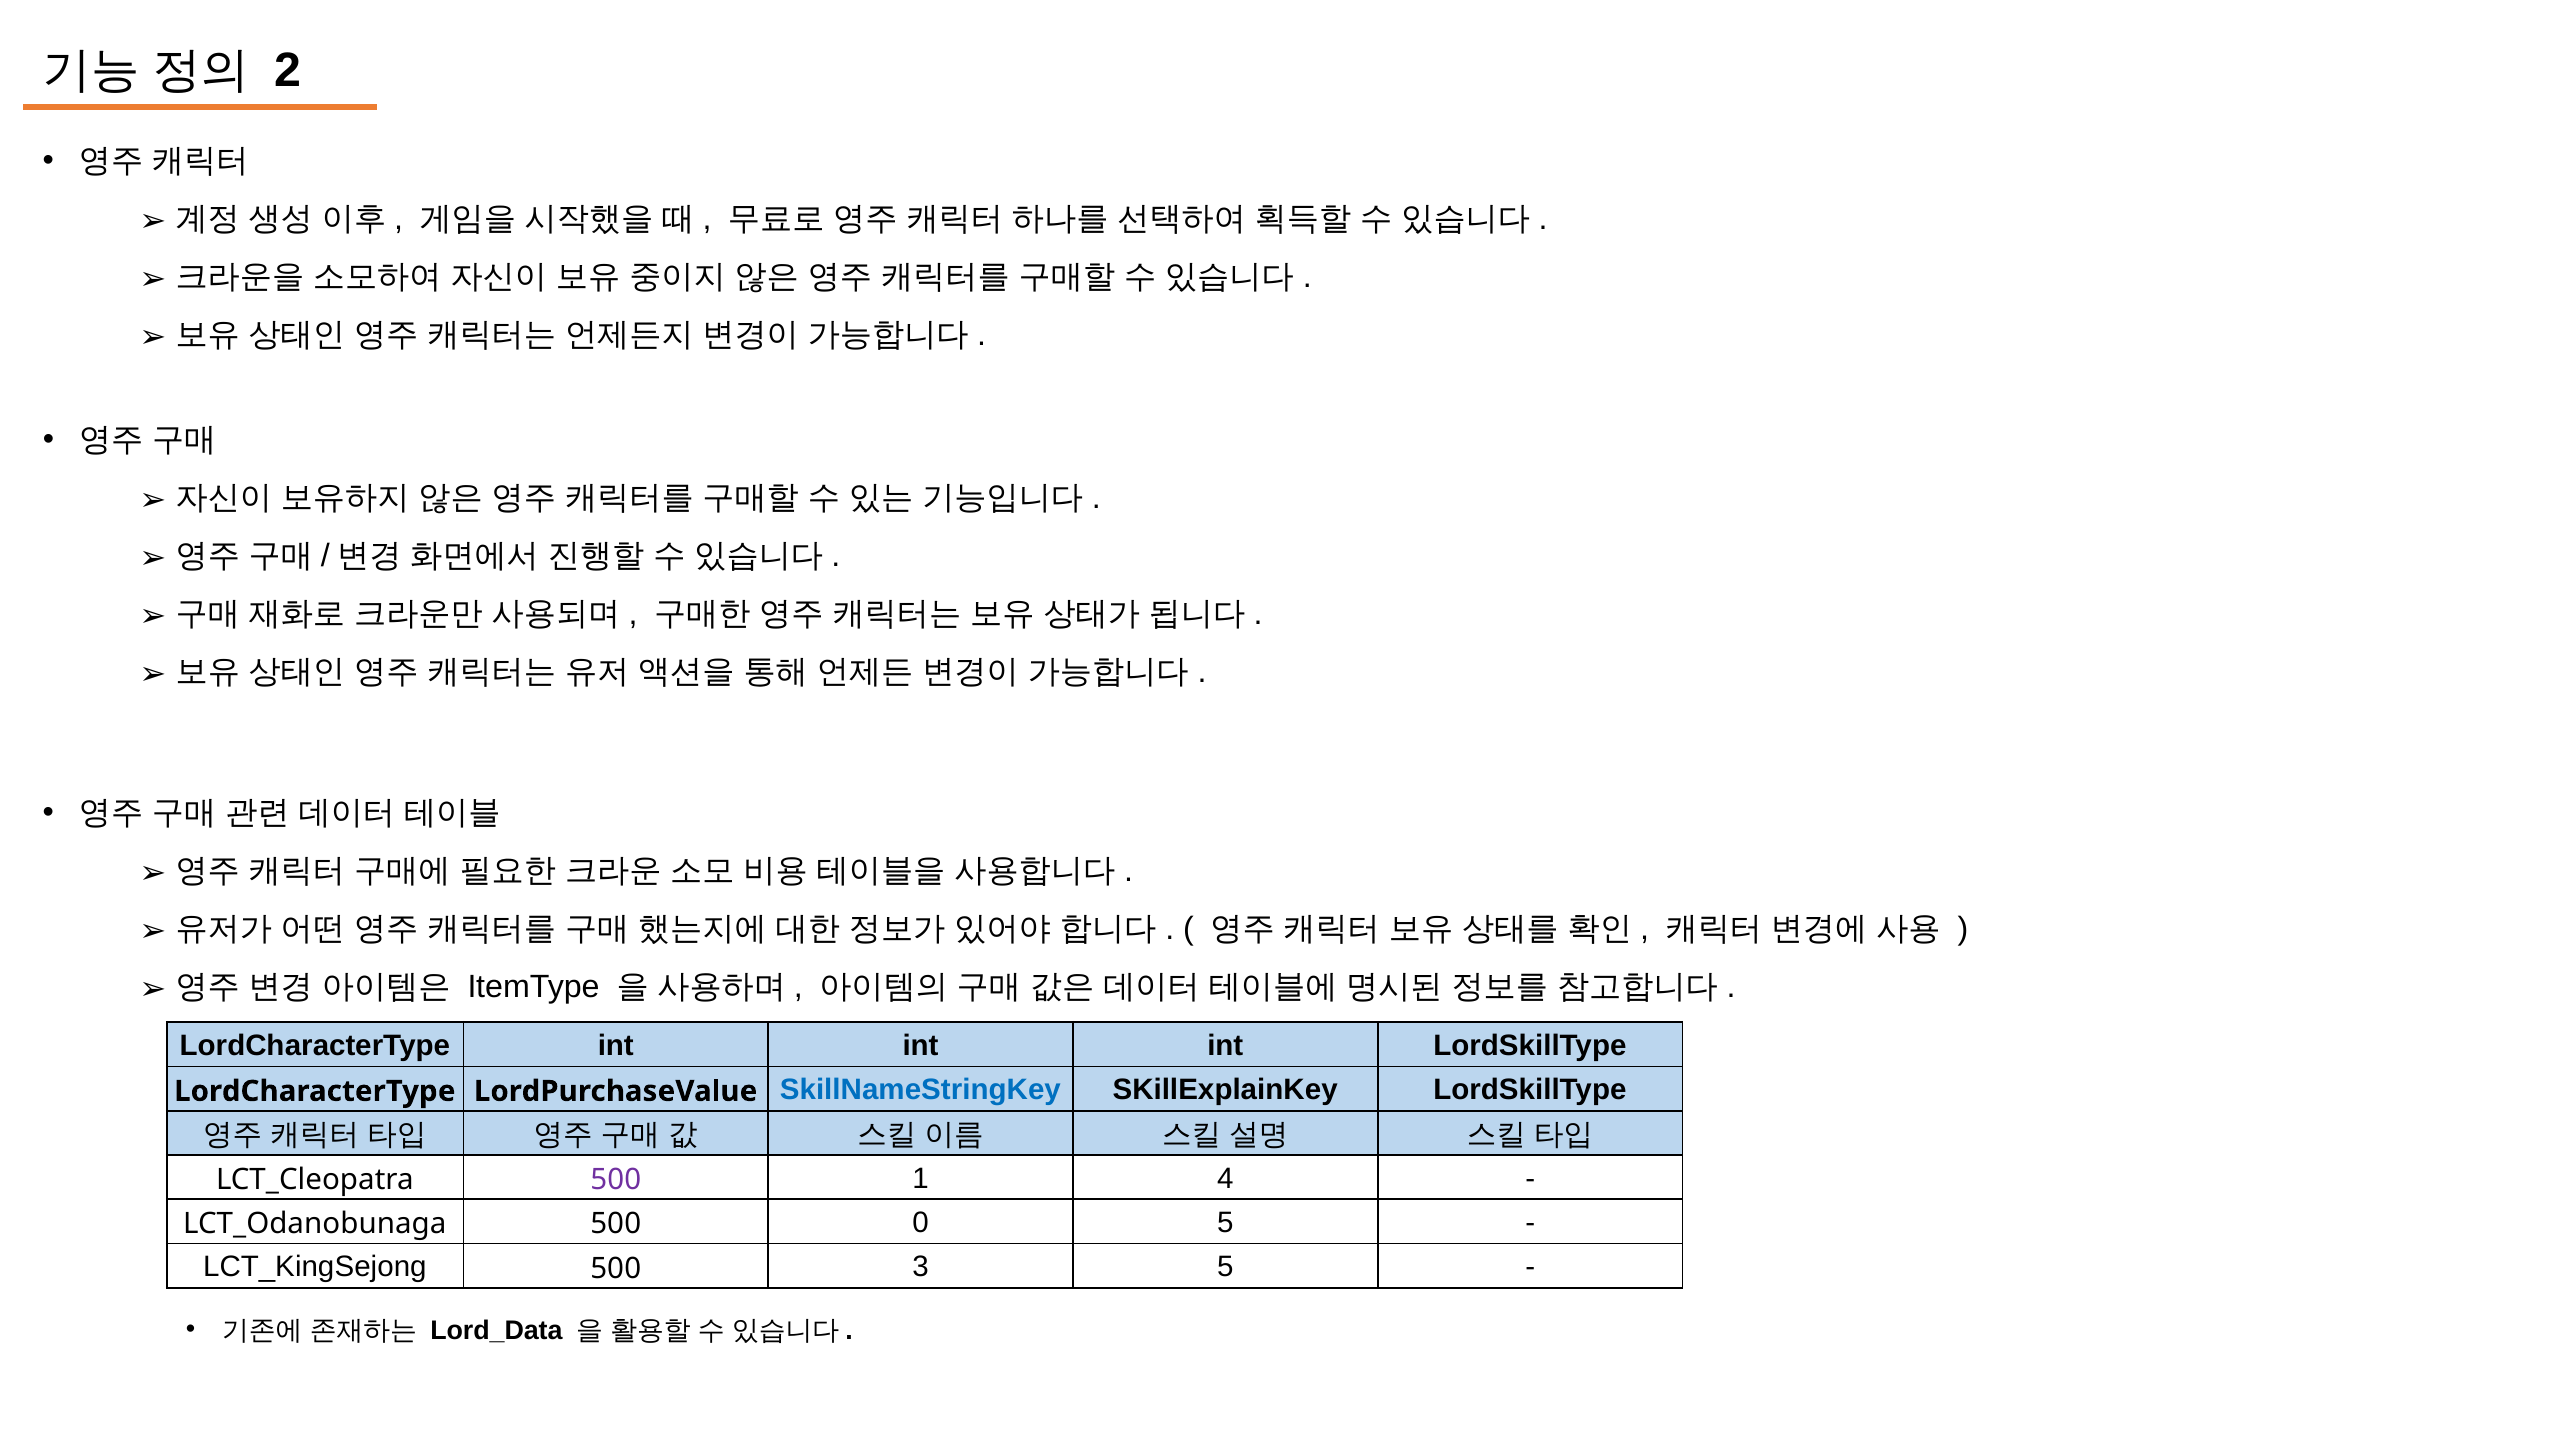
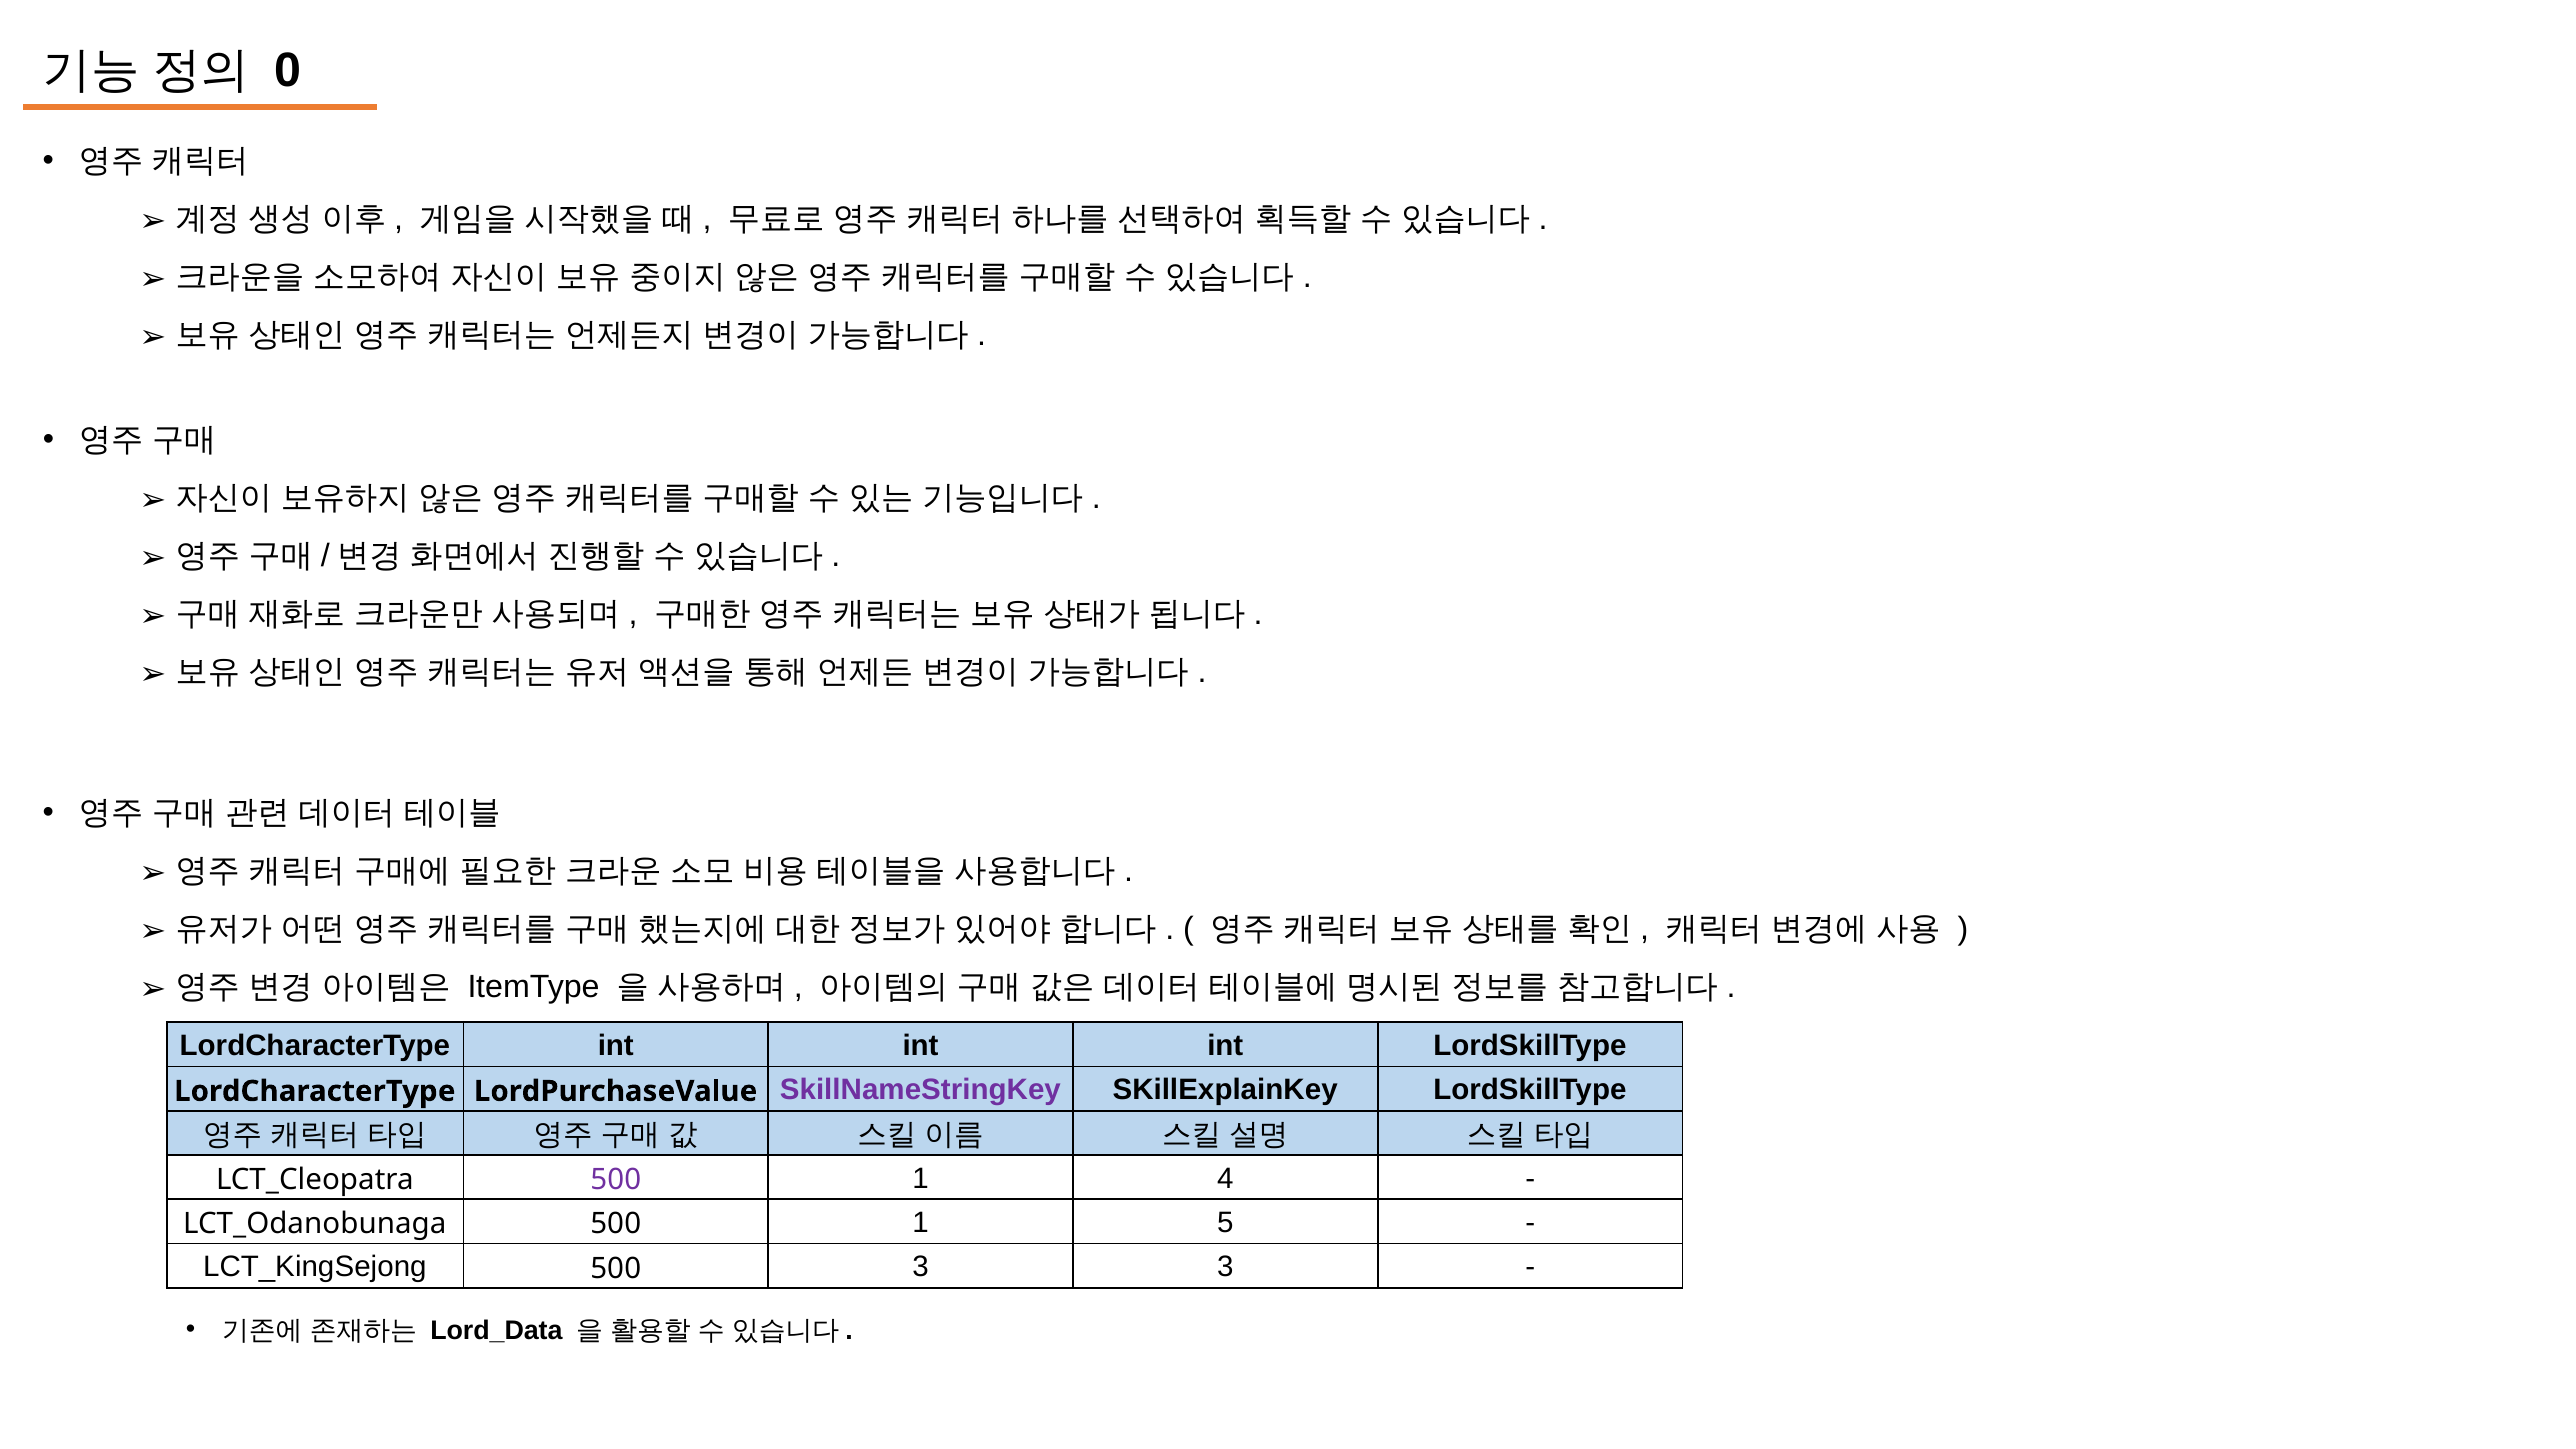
2: 2 -> 0 (288, 71)
SkillNameStringKey colour: blue -> purple (920, 1090)
0: 0 -> 1 (921, 1223)
3 5: 5 -> 3 (1225, 1267)
